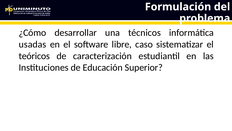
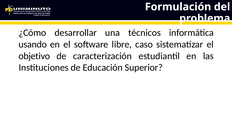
usadas: usadas -> usando (33, 44)
teóricos: teóricos -> objetivo (34, 56)
